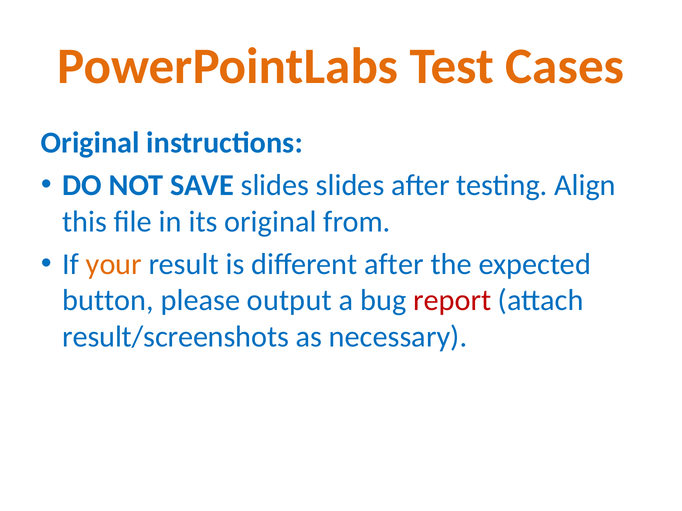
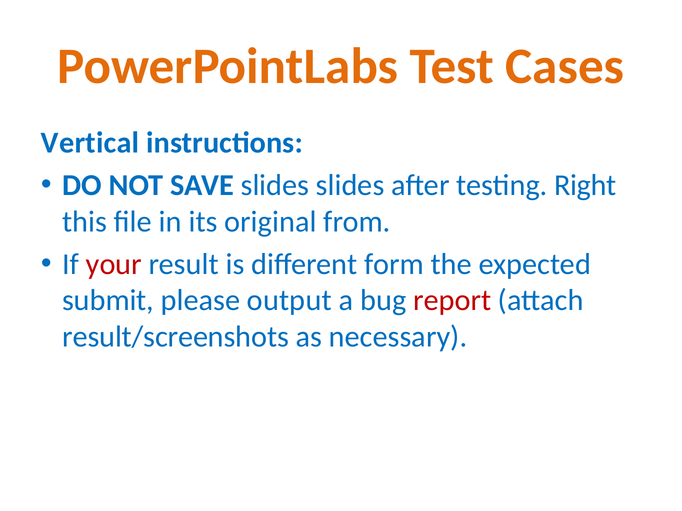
Original: Original -> Vertical (90, 143)
Align: Align -> Right (585, 186)
your colour: orange -> red (114, 264)
different after: after -> form (394, 264)
button: button -> submit (108, 301)
